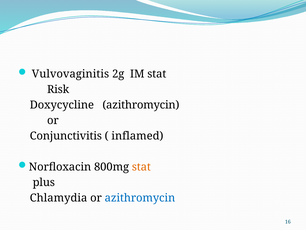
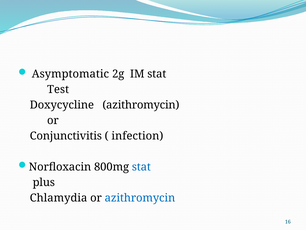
Vulvovaginitis: Vulvovaginitis -> Asymptomatic (70, 74)
Risk: Risk -> Test (58, 89)
inflamed: inflamed -> infection (137, 136)
stat colour: orange -> blue (141, 167)
